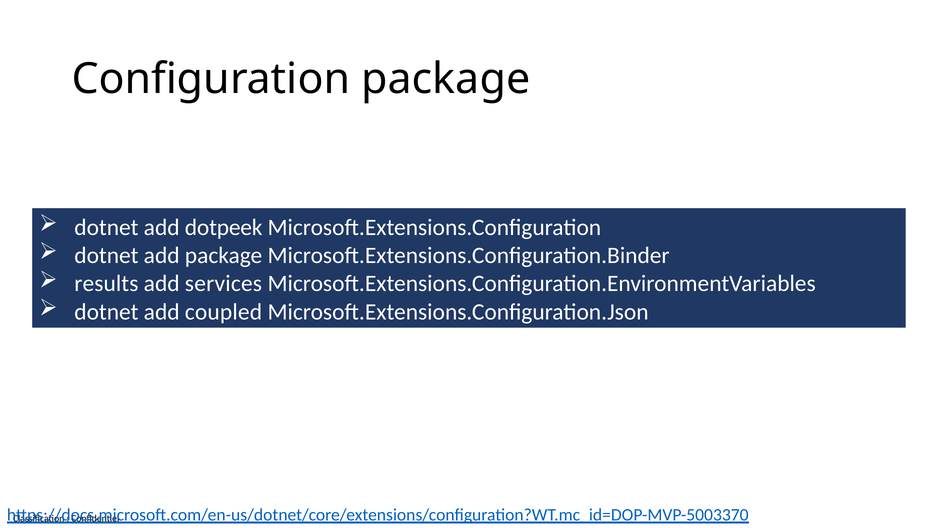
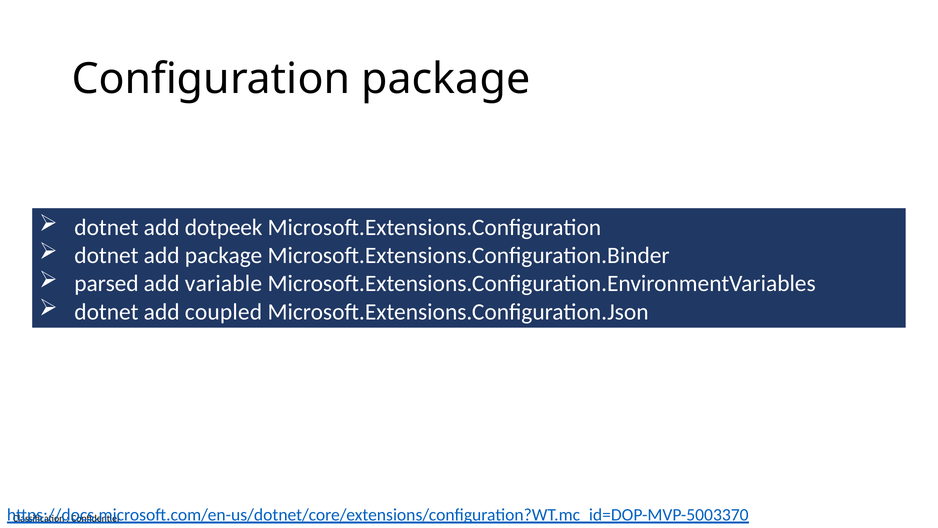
results: results -> parsed (106, 283)
services: services -> variable (223, 283)
